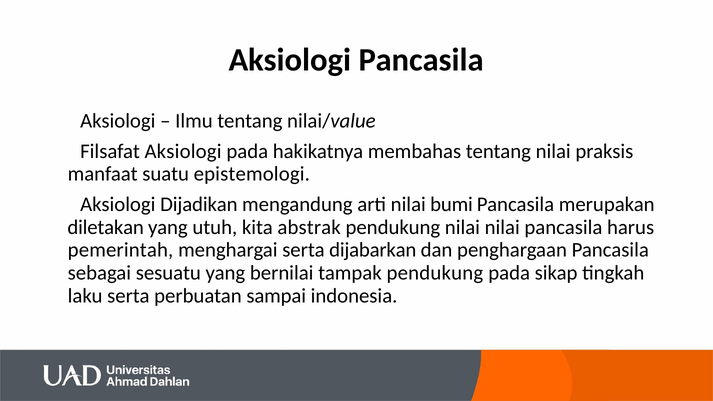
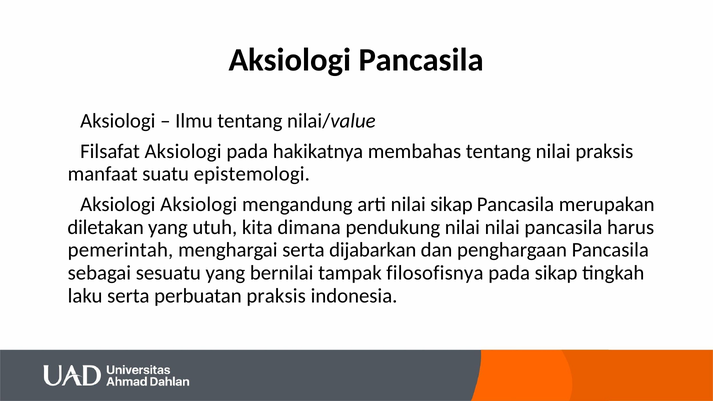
Dijadikan: Dijadikan -> Aksiologi (199, 204)
nilai bumi: bumi -> sikap (452, 204)
abstrak: abstrak -> dimana (309, 227)
tampak pendukung: pendukung -> filosofisnya (435, 273)
perbuatan sampai: sampai -> praksis (276, 296)
